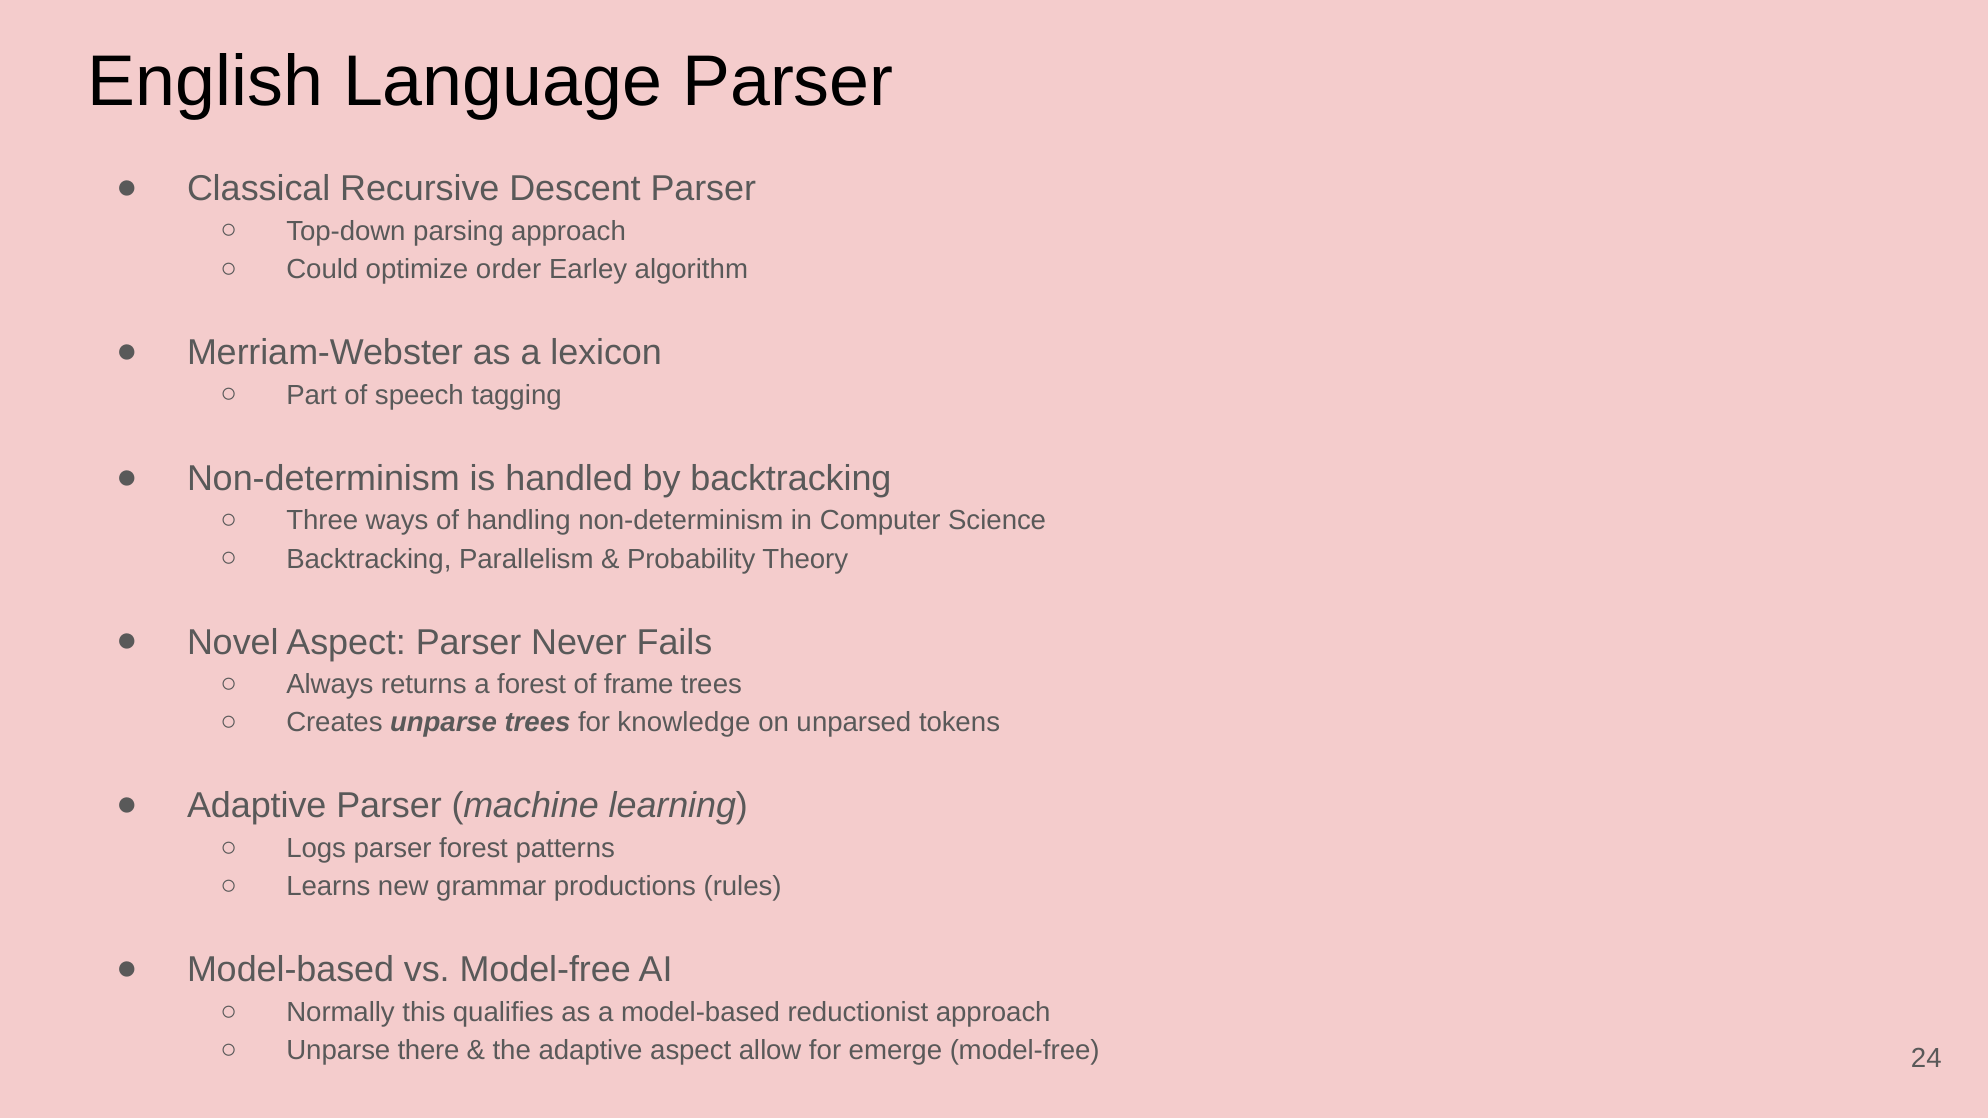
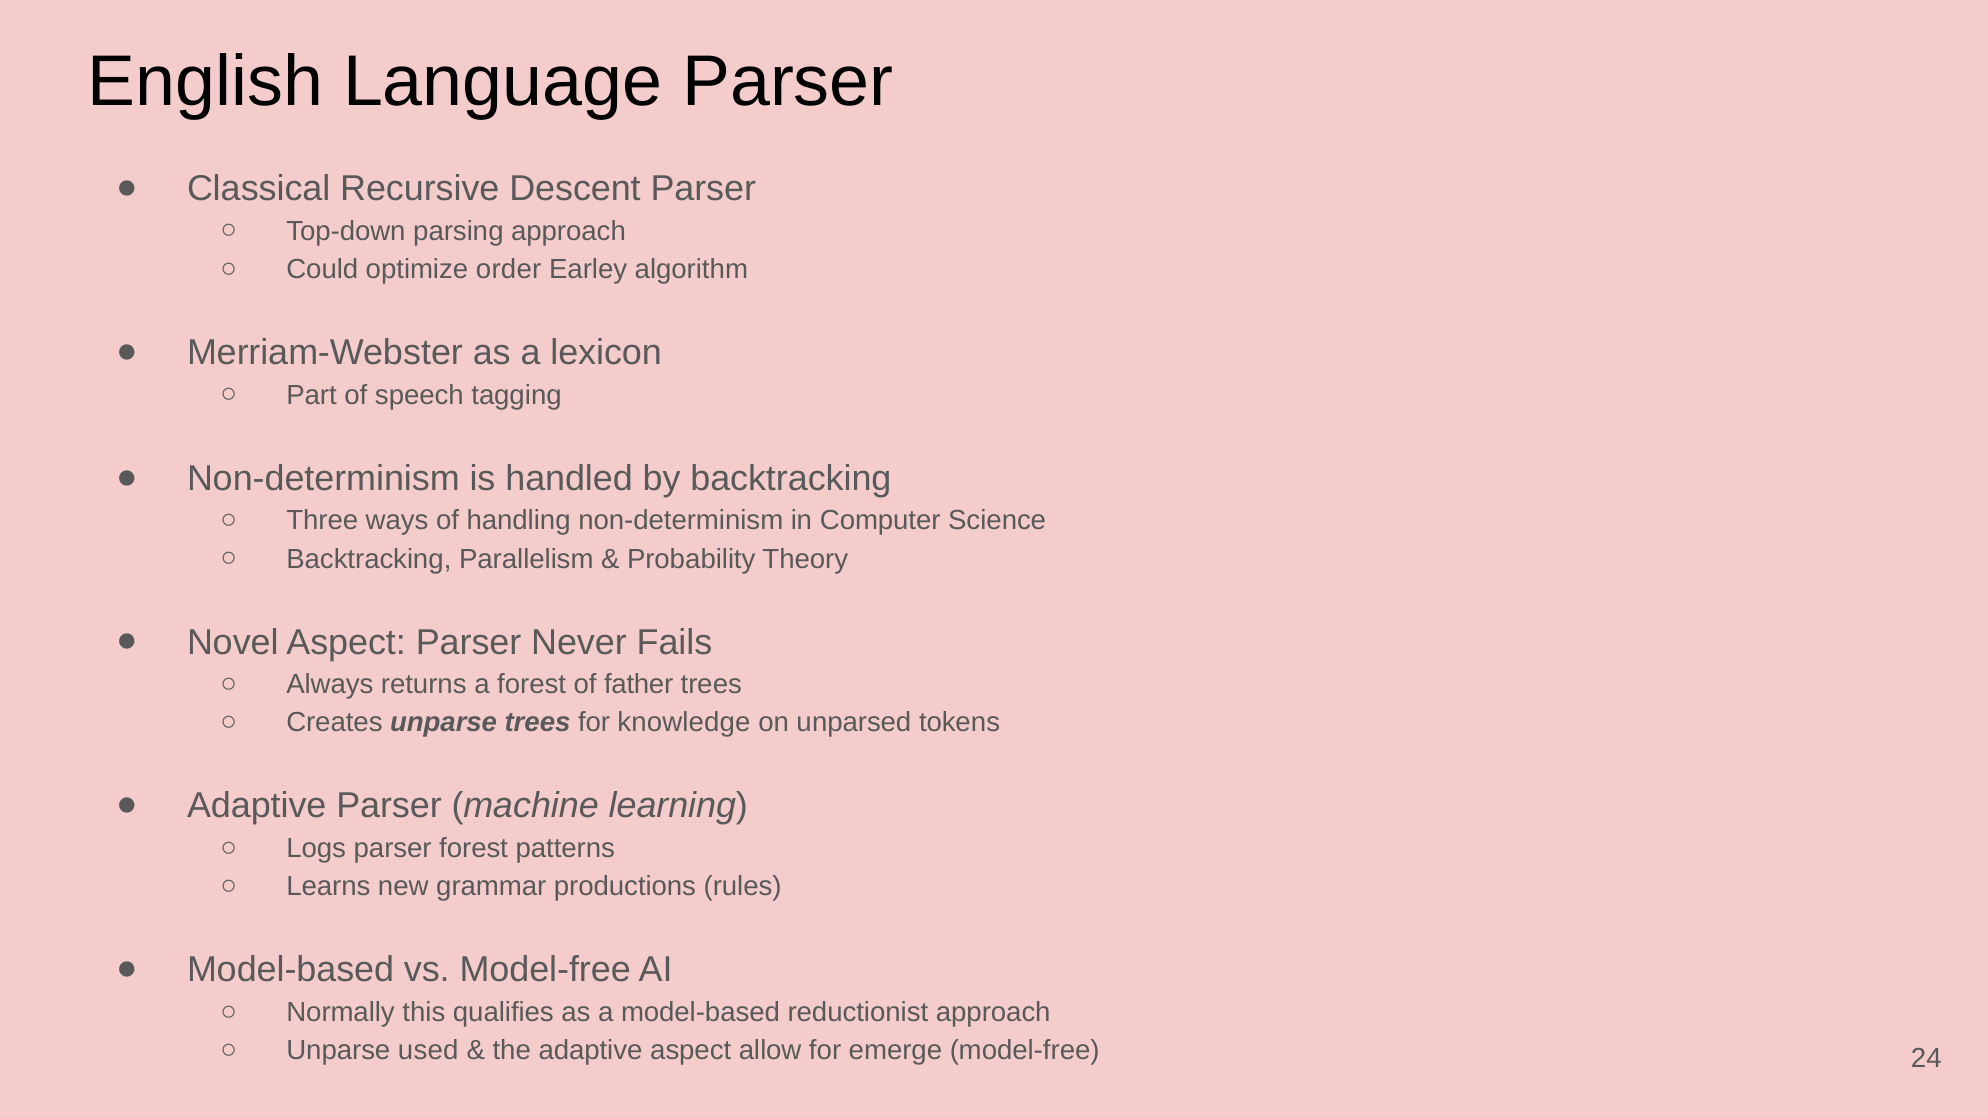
frame: frame -> father (639, 685)
there: there -> used (428, 1051)
